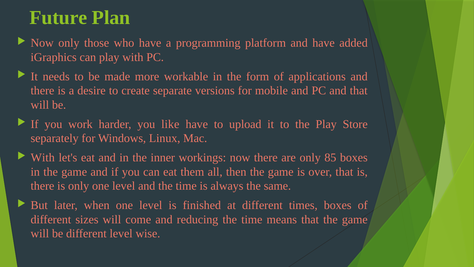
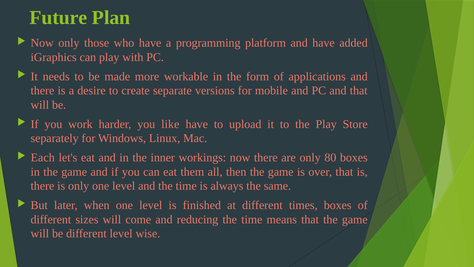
With: With -> Each (43, 157)
85: 85 -> 80 (330, 157)
